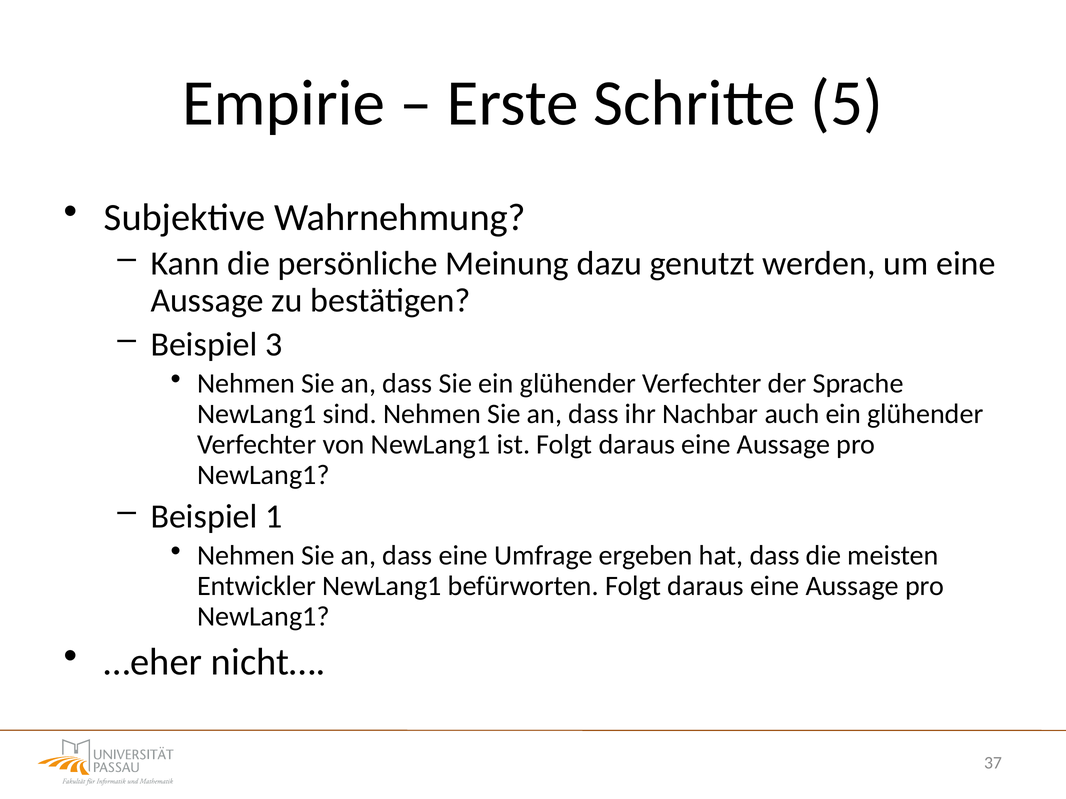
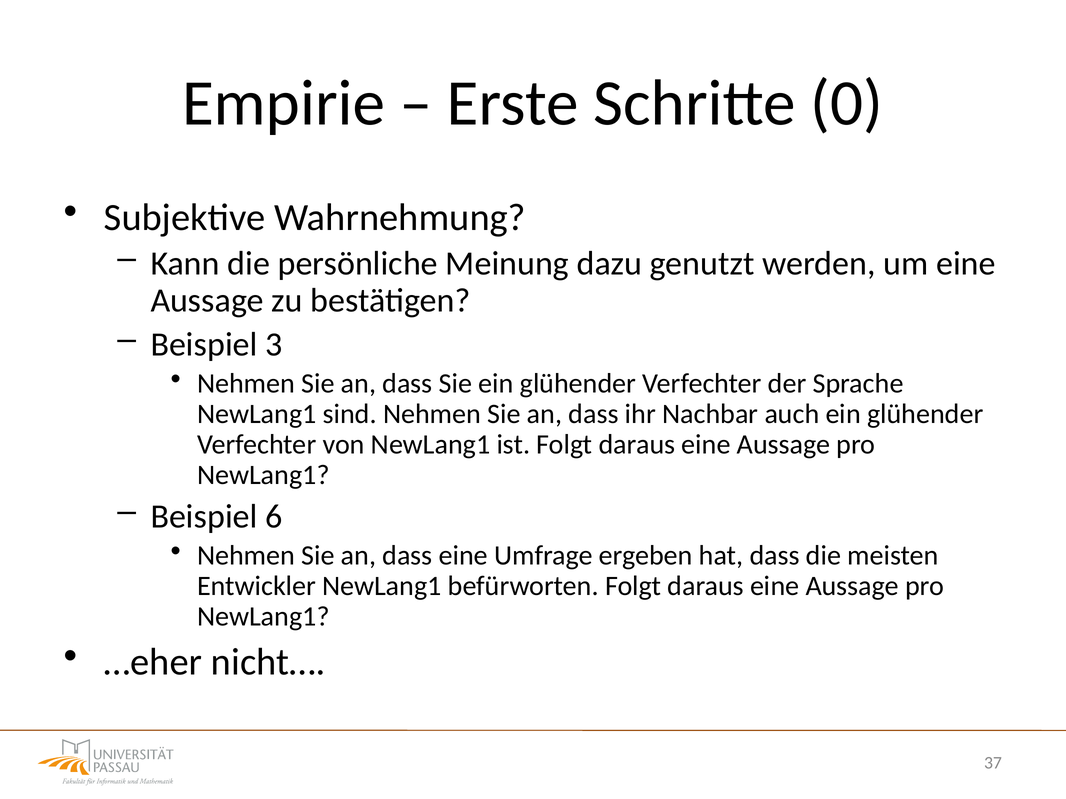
5: 5 -> 0 (847, 103)
1: 1 -> 6 (274, 517)
